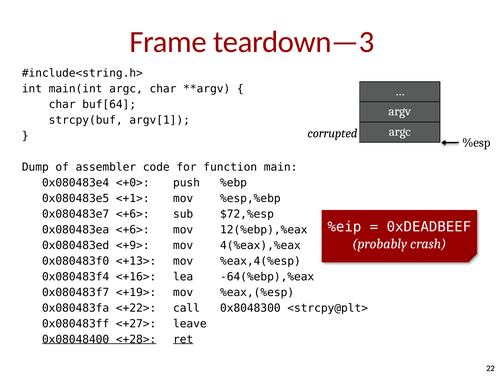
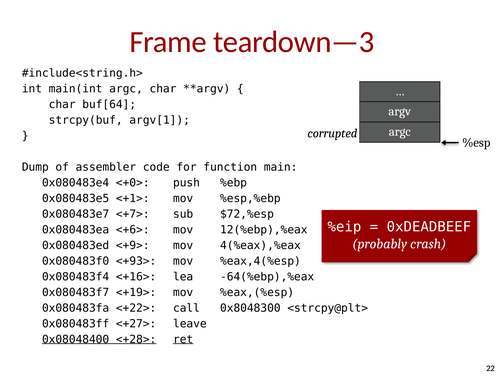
0x080483e7 <+6>: <+6> -> <+7> (133, 214)
<+13>: <+13> -> <+93> (136, 261)
